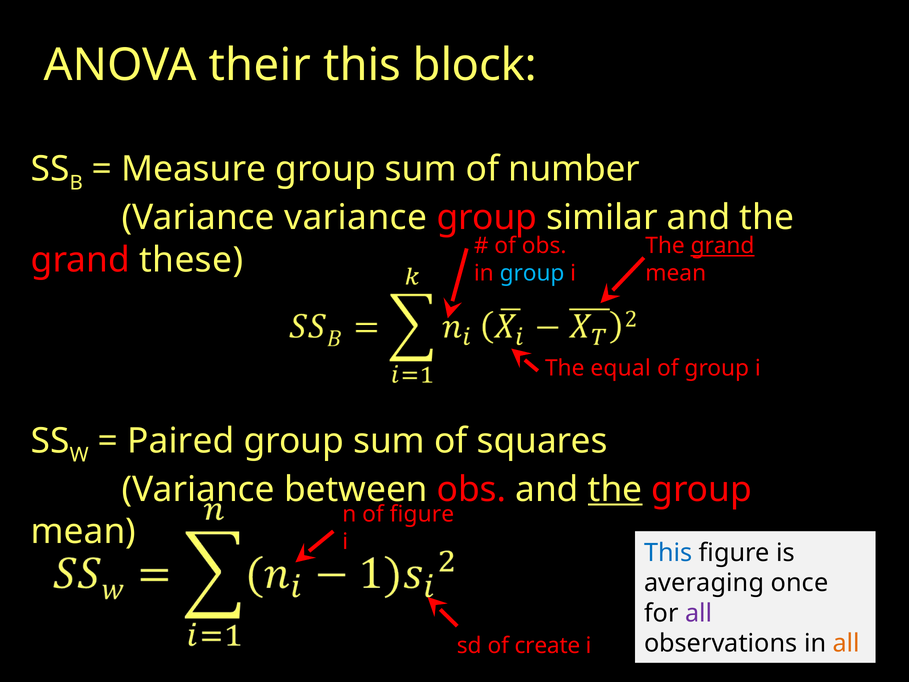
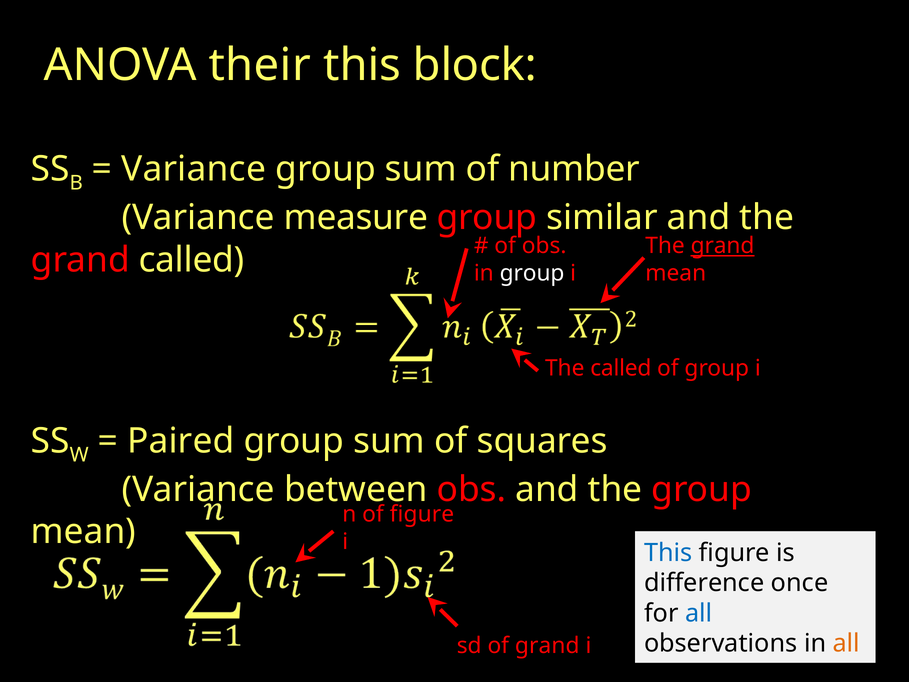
Measure: Measure -> Variance (194, 169)
Variance variance: variance -> measure (356, 217)
grand these: these -> called (192, 260)
group colour: light blue -> white (532, 273)
The equal: equal -> called (621, 368)
the underline: present -> none (615, 489)
averaging: averaging -> difference (704, 583)
all colour: purple -> blue (699, 613)
of create: create -> grand (547, 646)
